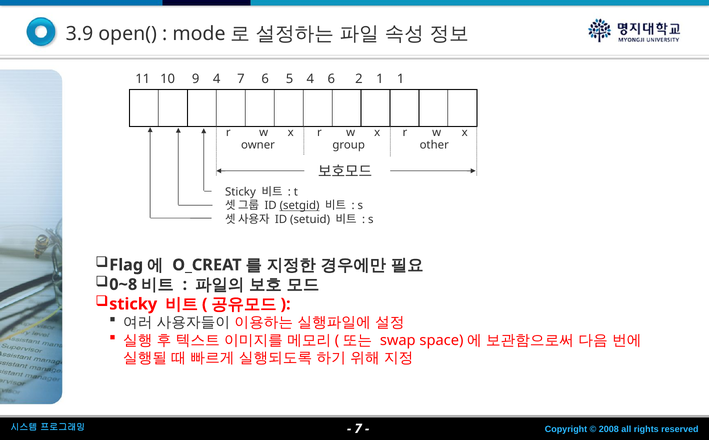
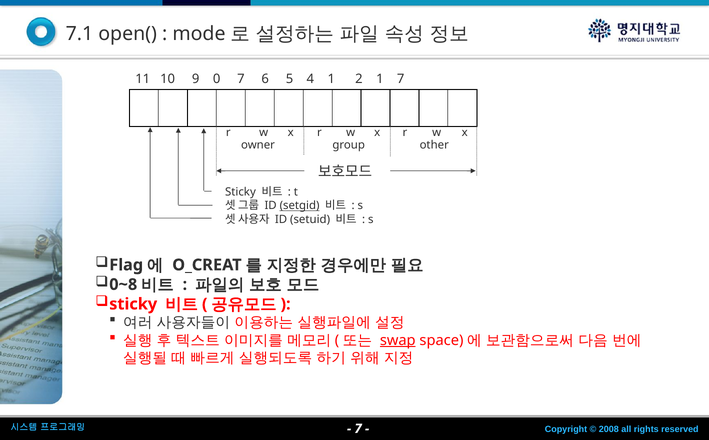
3.9: 3.9 -> 7.1 (79, 34)
9 4: 4 -> 0 (217, 79)
4 6: 6 -> 1 (331, 79)
1 1: 1 -> 7 (401, 79)
swap underline: none -> present (398, 340)
